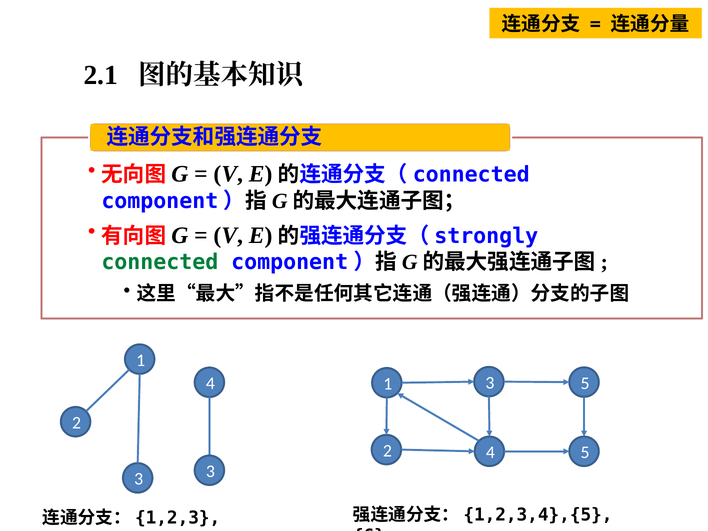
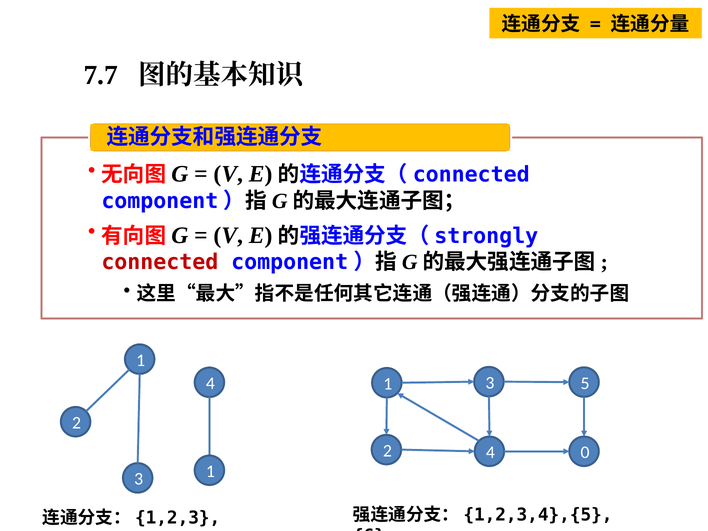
2.1: 2.1 -> 7.7 (101, 75)
connected colour: green -> red (160, 262)
4 5: 5 -> 0 (585, 453)
3 3: 3 -> 1 (210, 471)
